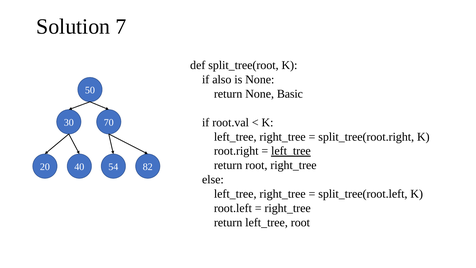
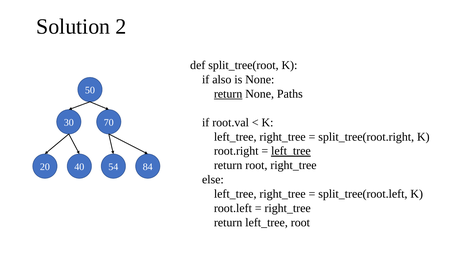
7: 7 -> 2 (121, 26)
return underline: none -> present (228, 94)
Basic: Basic -> Paths (290, 94)
82: 82 -> 84 (148, 167)
